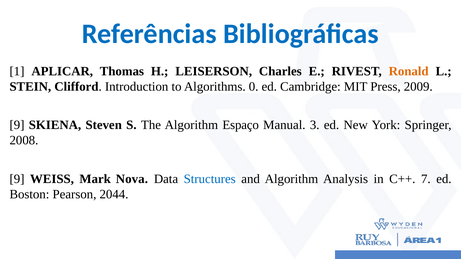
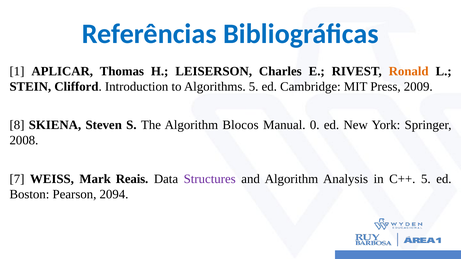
Algorithms 0: 0 -> 5 (254, 87)
9: 9 -> 8 (17, 125)
Espaço: Espaço -> Blocos (241, 125)
3: 3 -> 0 (315, 125)
9: 9 -> 7 (17, 179)
Nova: Nova -> Reais (132, 179)
Structures colour: blue -> purple (210, 179)
C++ 7: 7 -> 5 (426, 179)
2044: 2044 -> 2094 (114, 194)
